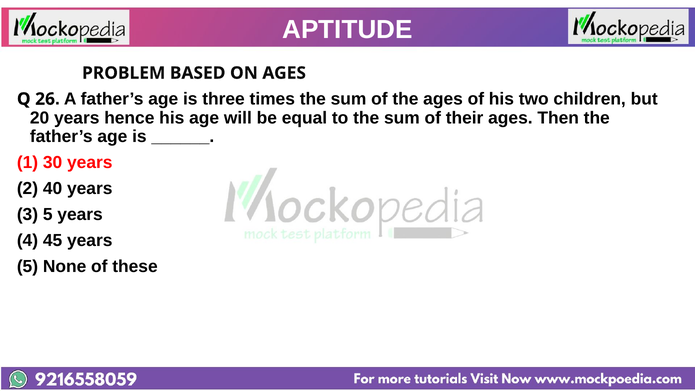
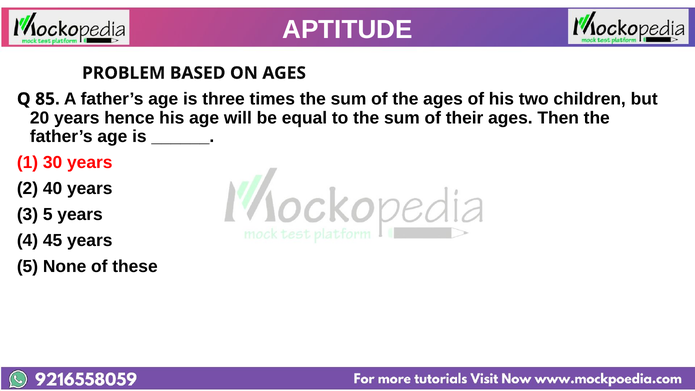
26: 26 -> 85 (45, 99)
